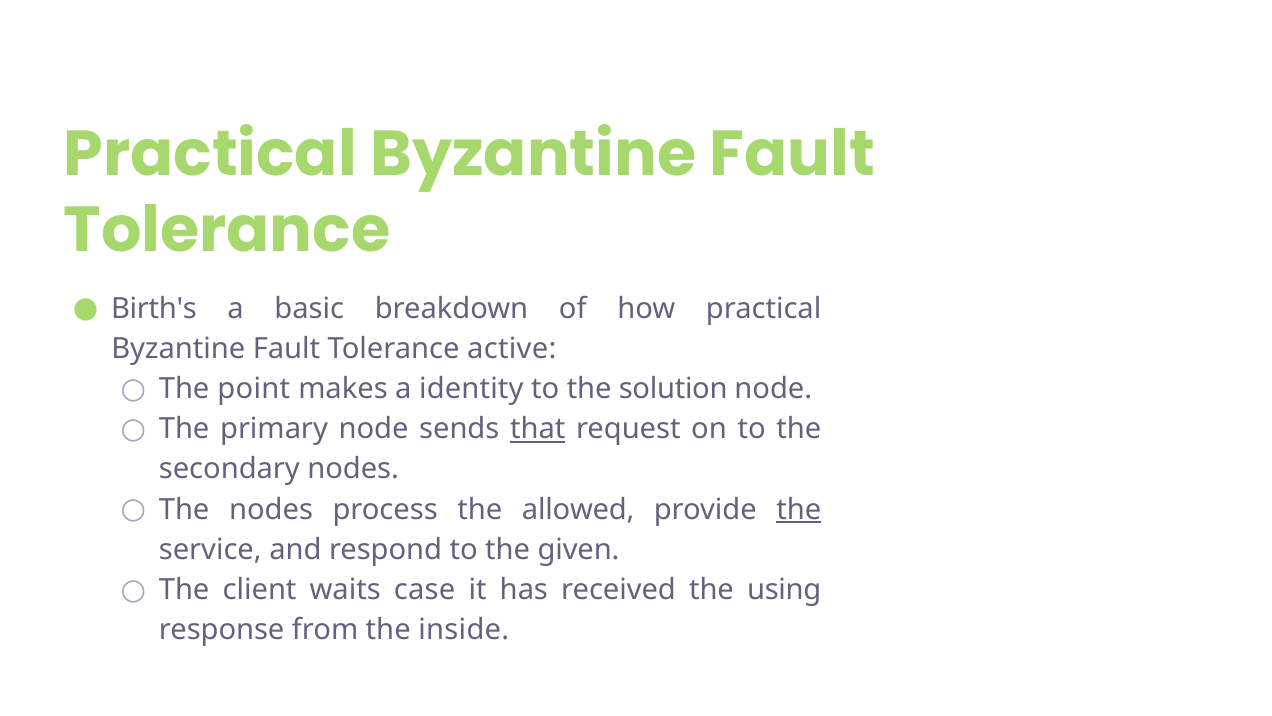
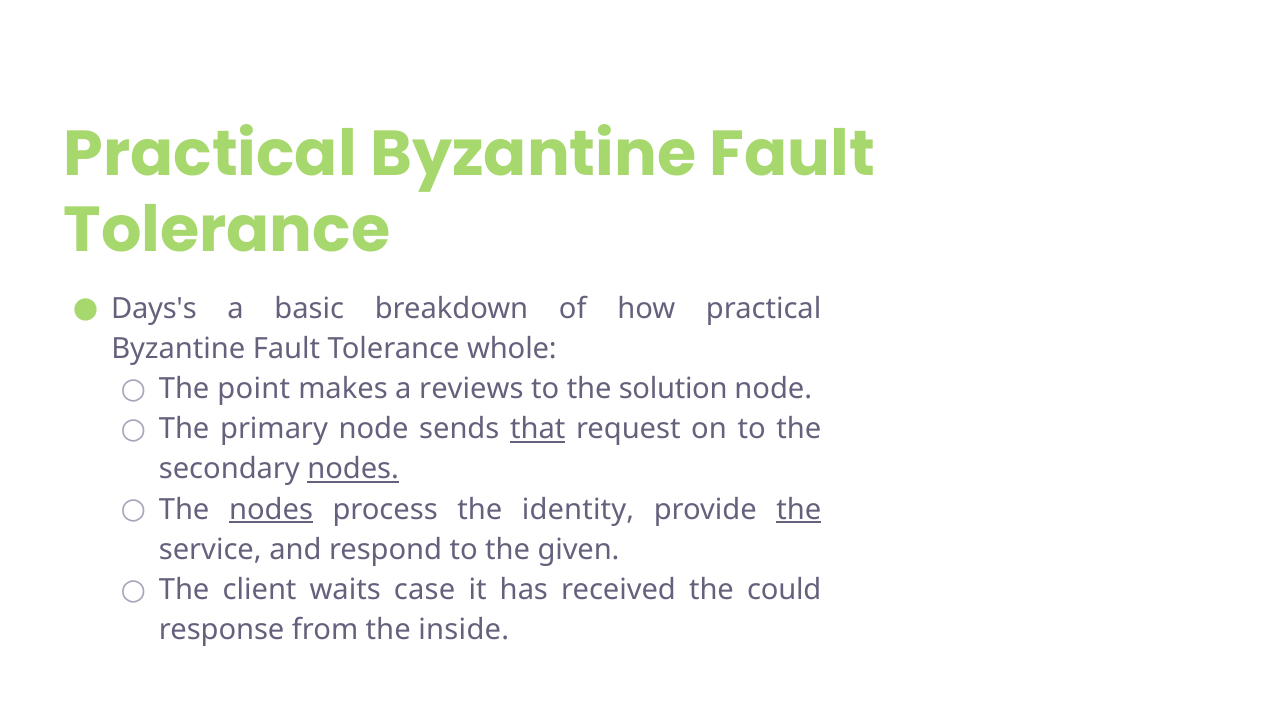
Birth's: Birth's -> Days's (154, 308)
active: active -> whole (512, 348)
identity: identity -> reviews (471, 389)
nodes underline: none -> present (353, 469)
nodes underline: none -> present (271, 509)
allowed: allowed -> identity (578, 509)
using: using -> could (784, 590)
